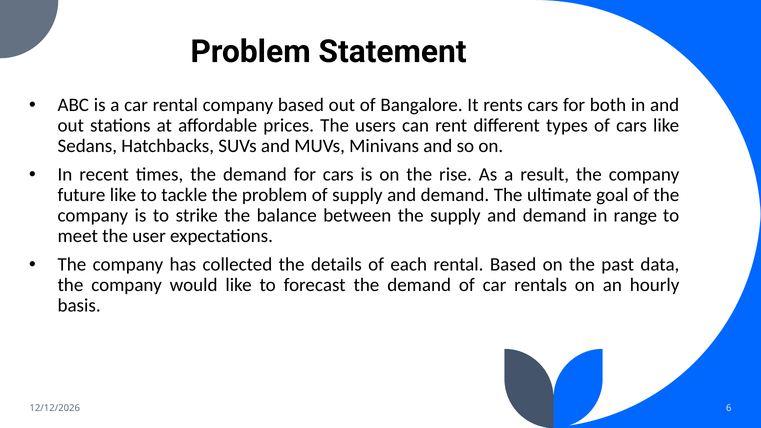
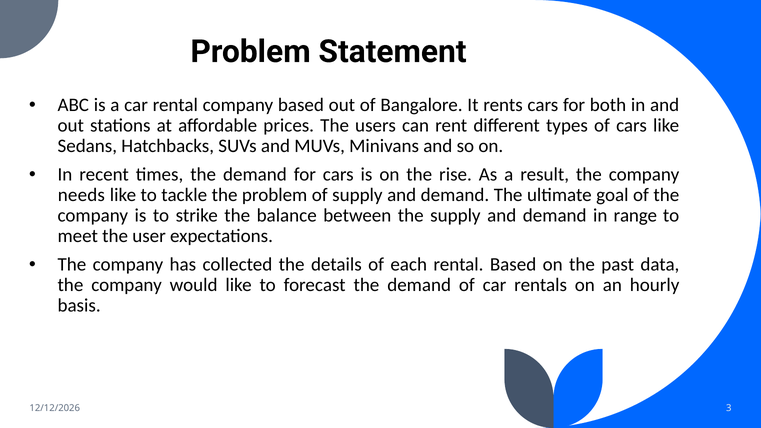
future: future -> needs (81, 195)
6: 6 -> 3 (729, 408)
